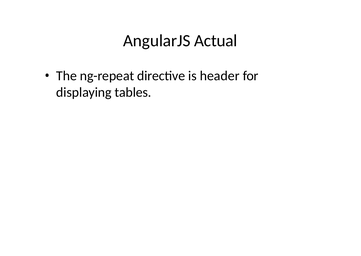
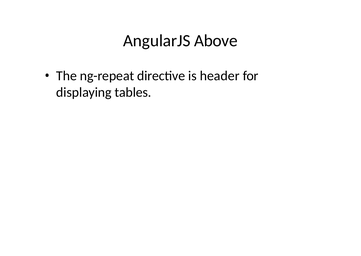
Actual: Actual -> Above (216, 40)
